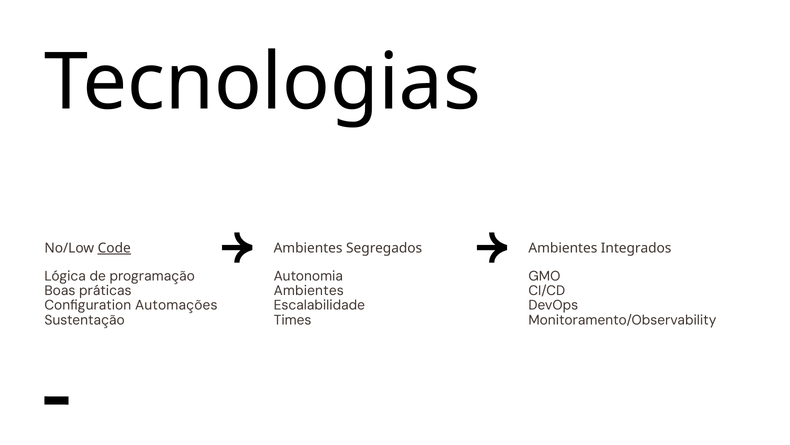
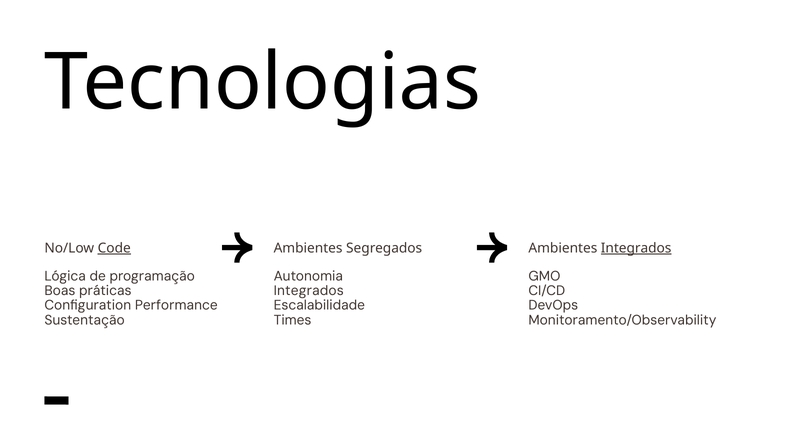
Integrados underline: none -> present (636, 248)
Ambientes: Ambientes -> Integrados (309, 290)
Automações: Automações -> Performance (176, 305)
